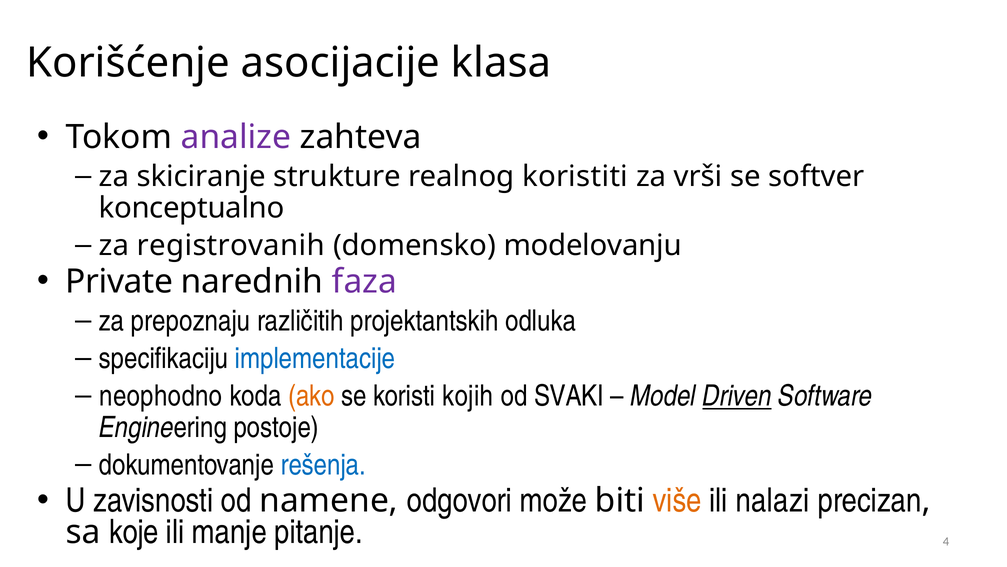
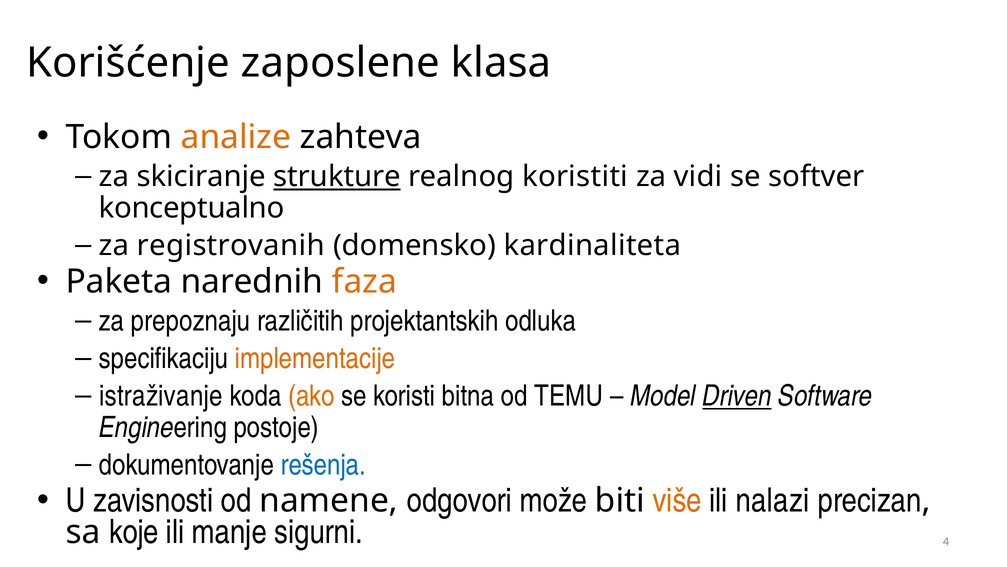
asocijacije: asocijacije -> zaposlene (340, 63)
analize colour: purple -> orange (236, 137)
strukture underline: none -> present (337, 177)
vrši: vrši -> vidi (698, 177)
modelovanju: modelovanju -> kardinaliteta (592, 245)
Private: Private -> Paketa (119, 281)
faza colour: purple -> orange (364, 281)
implementacije colour: blue -> orange (315, 358)
neophodno: neophodno -> istraživanje (161, 396)
kojih: kojih -> bitna (468, 396)
SVAKI: SVAKI -> TEMU (569, 396)
pitanje: pitanje -> sigurni (319, 532)
